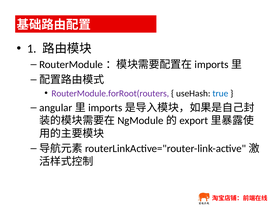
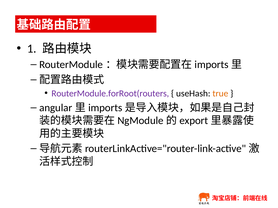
true colour: blue -> orange (220, 94)
